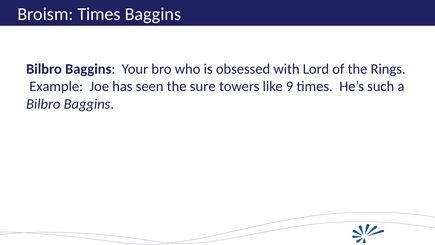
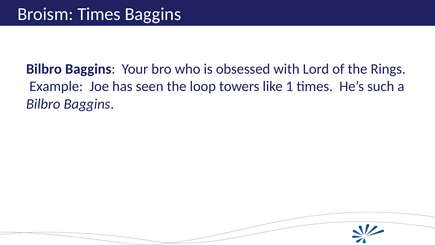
sure: sure -> loop (203, 86)
9: 9 -> 1 (290, 86)
